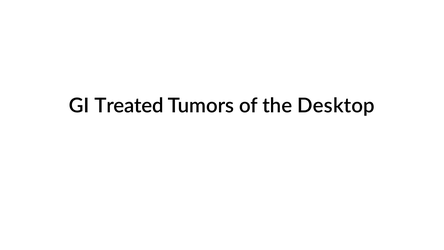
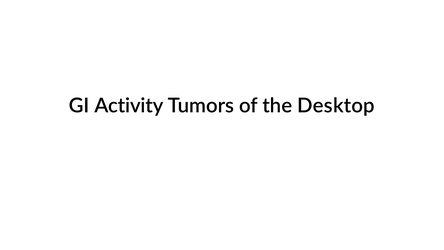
Treated: Treated -> Activity (129, 106)
